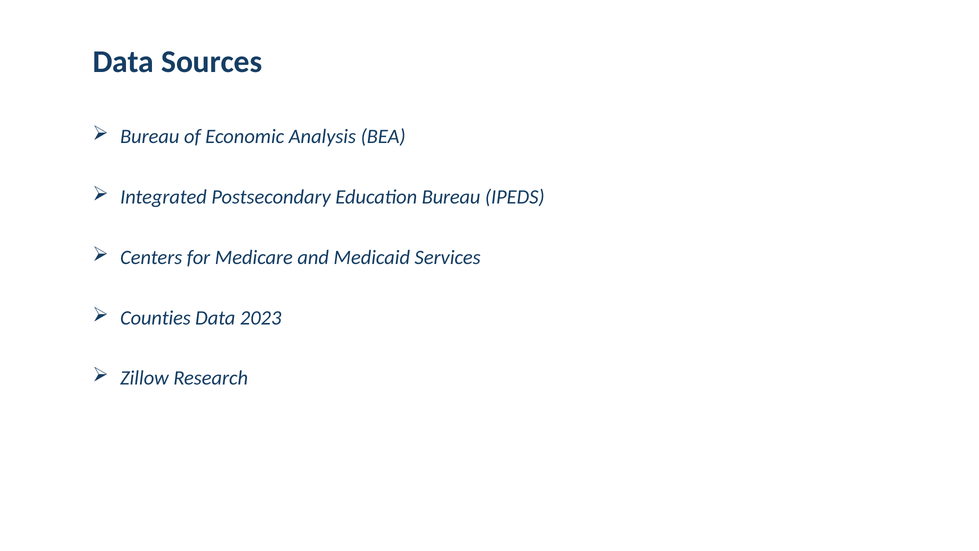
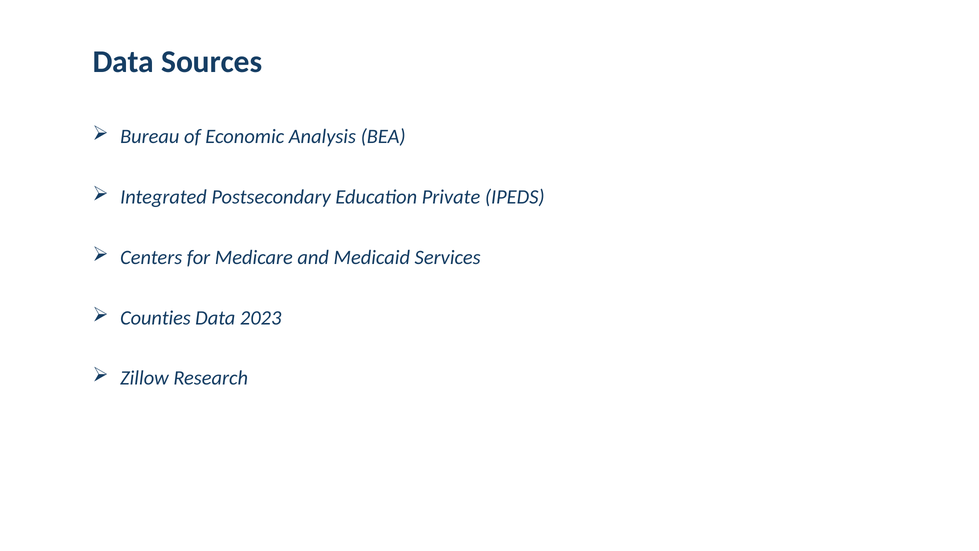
Education Bureau: Bureau -> Private (451, 197)
